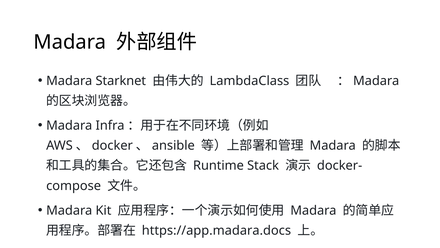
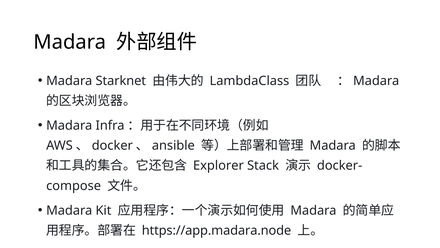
Runtime: Runtime -> Explorer (218, 165)
https://app.madara.docs: https://app.madara.docs -> https://app.madara.node (217, 230)
